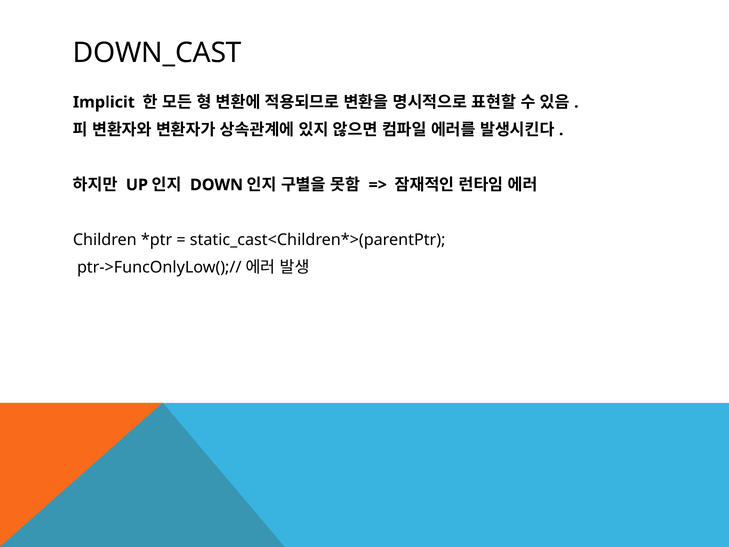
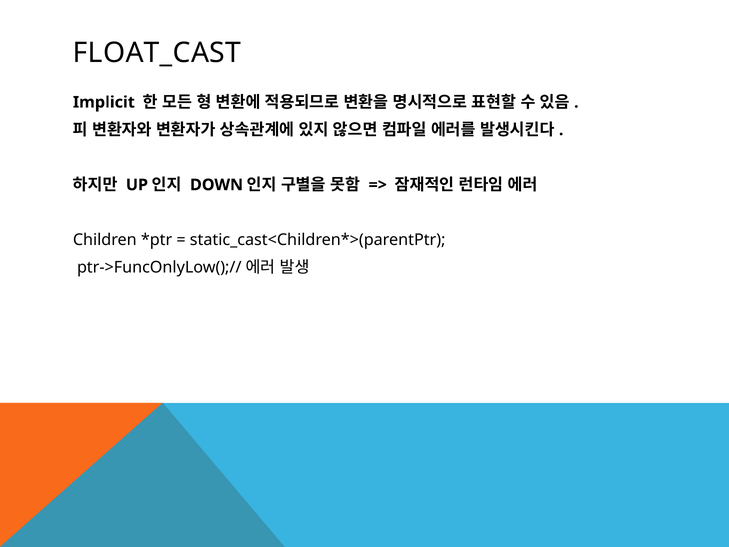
DOWN_CAST: DOWN_CAST -> FLOAT_CAST (157, 53)
